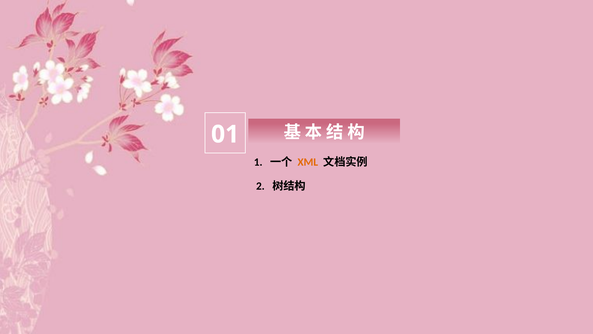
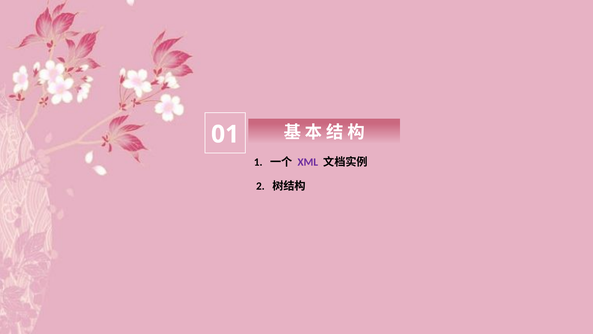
XML colour: orange -> purple (308, 162)
